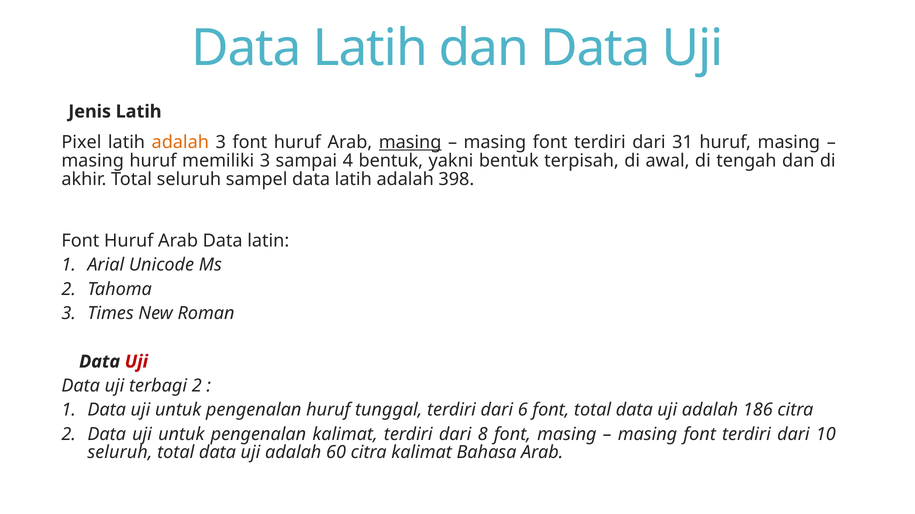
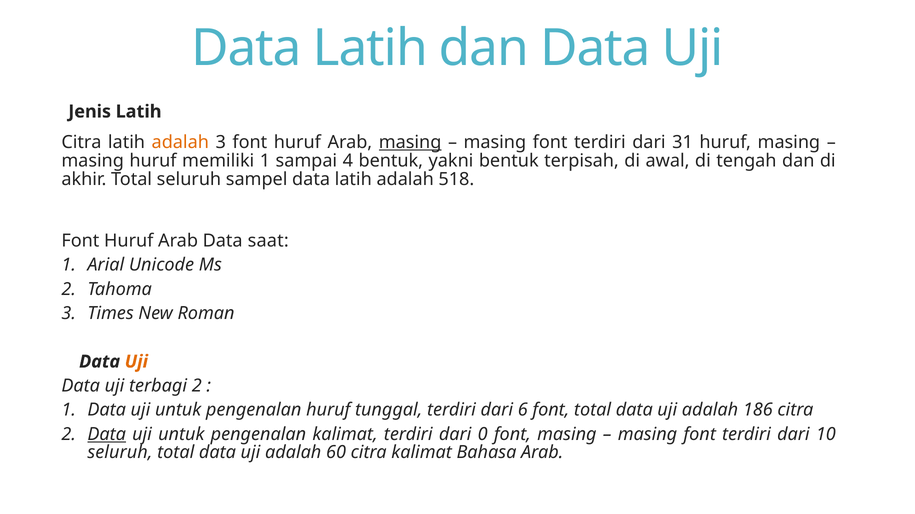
Pixel: Pixel -> Citra (81, 143)
memiliki 3: 3 -> 1 (265, 161)
398: 398 -> 518 (456, 179)
latin: latin -> saat (268, 241)
Uji colour: red -> orange (136, 362)
Data underline: none -> present (107, 435)
8: 8 -> 0 (483, 435)
